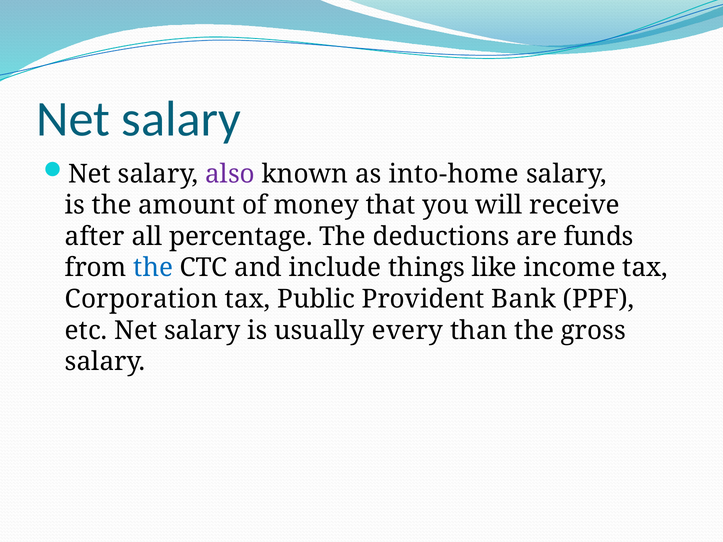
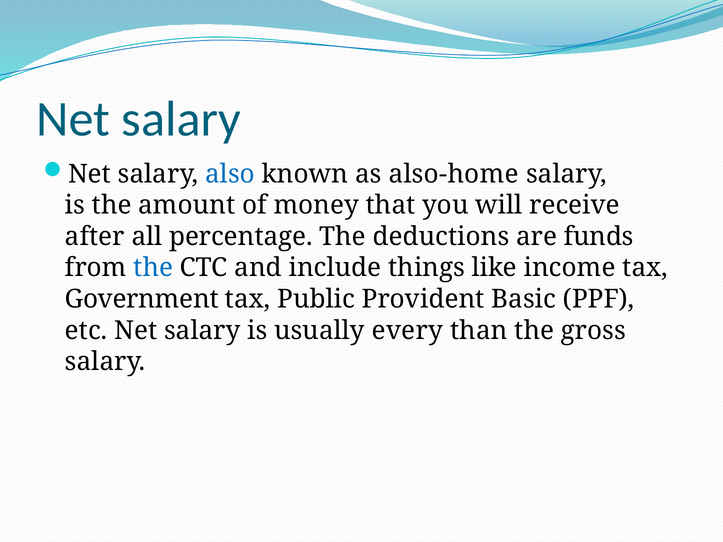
also colour: purple -> blue (230, 174)
into-home: into-home -> also-home (454, 174)
Corporation: Corporation -> Government (142, 299)
Bank: Bank -> Basic (524, 299)
